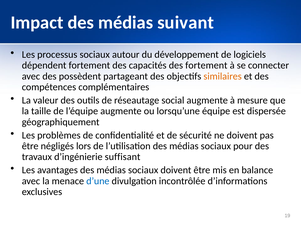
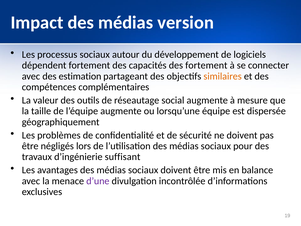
suivant: suivant -> version (186, 23)
possèdent: possèdent -> estimation (80, 76)
d’une colour: blue -> purple (98, 181)
